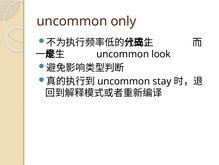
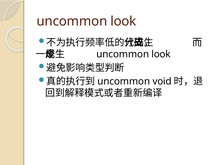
only: only -> look (123, 21)
stay: stay -> void (162, 81)
